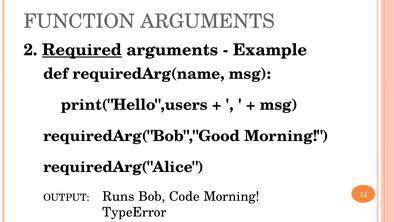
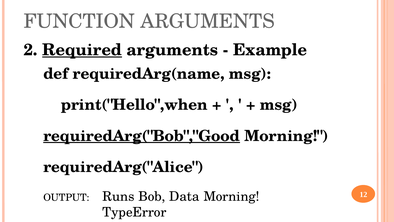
print("Hello",users: print("Hello",users -> print("Hello",when (134, 105)
requiredArg("Bob","Good underline: none -> present (142, 136)
Code: Code -> Data (184, 196)
